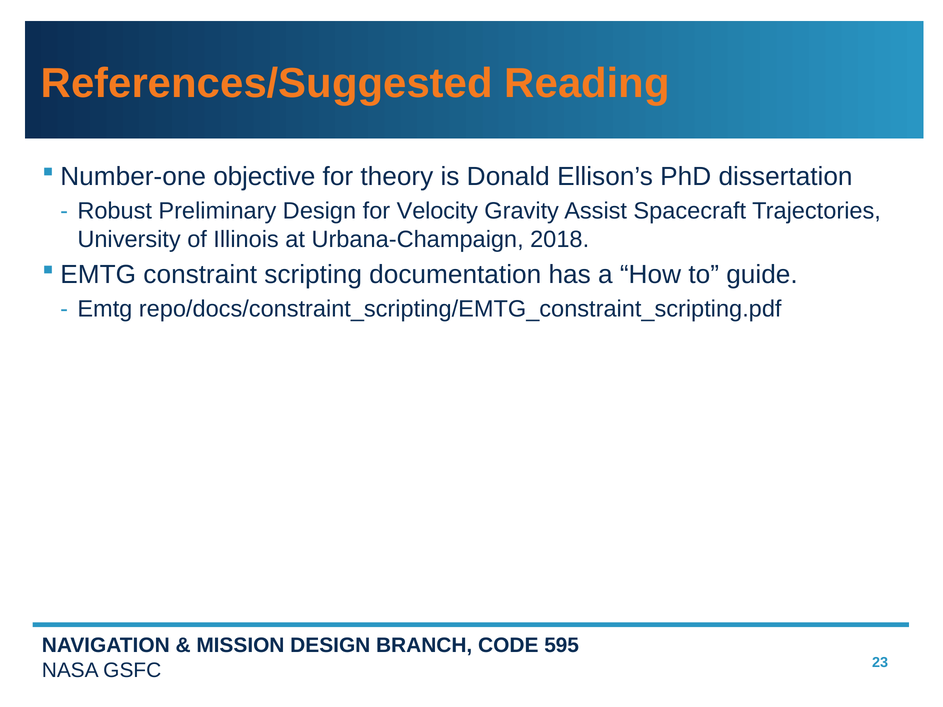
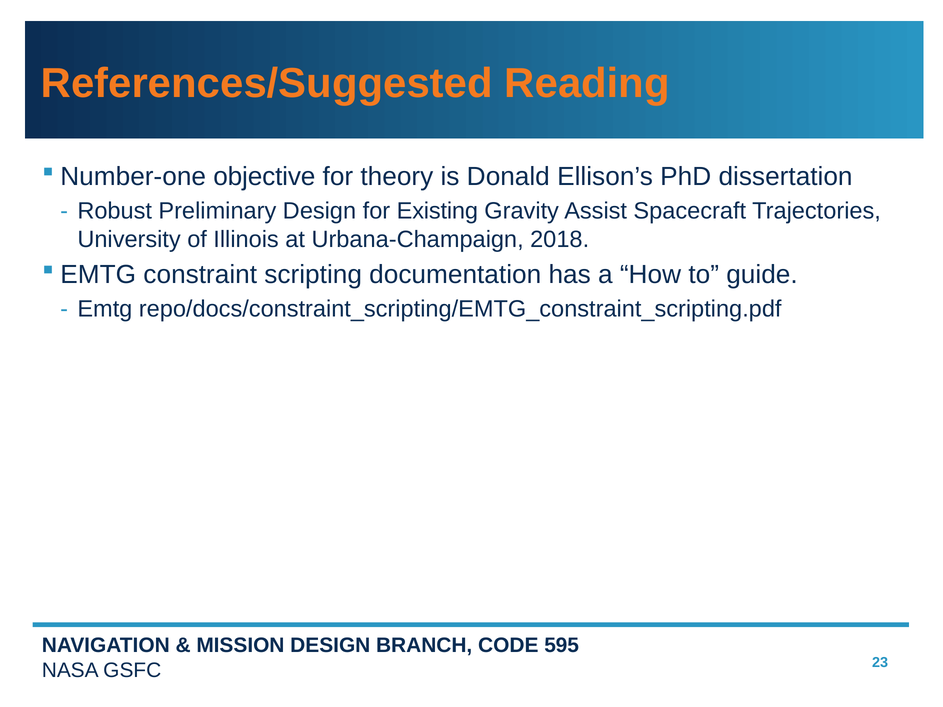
Velocity: Velocity -> Existing (437, 211)
